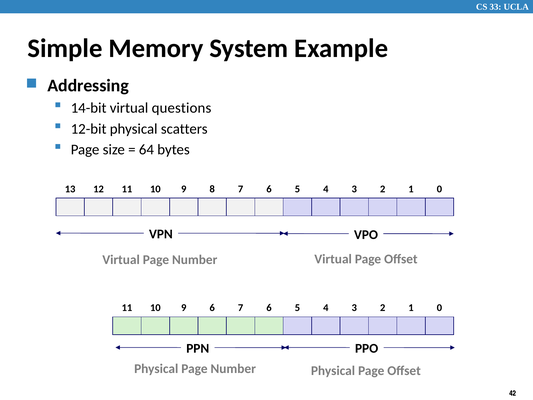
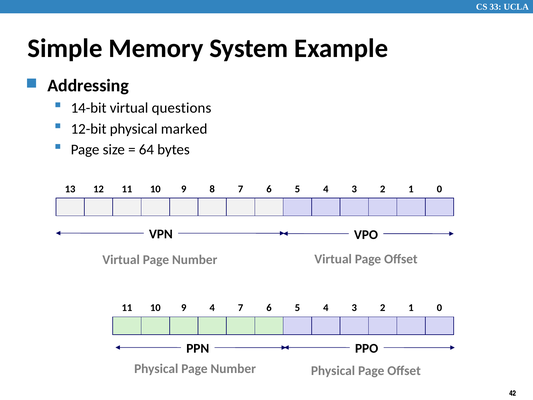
scatters: scatters -> marked (184, 129)
9 6: 6 -> 4 (212, 308)
